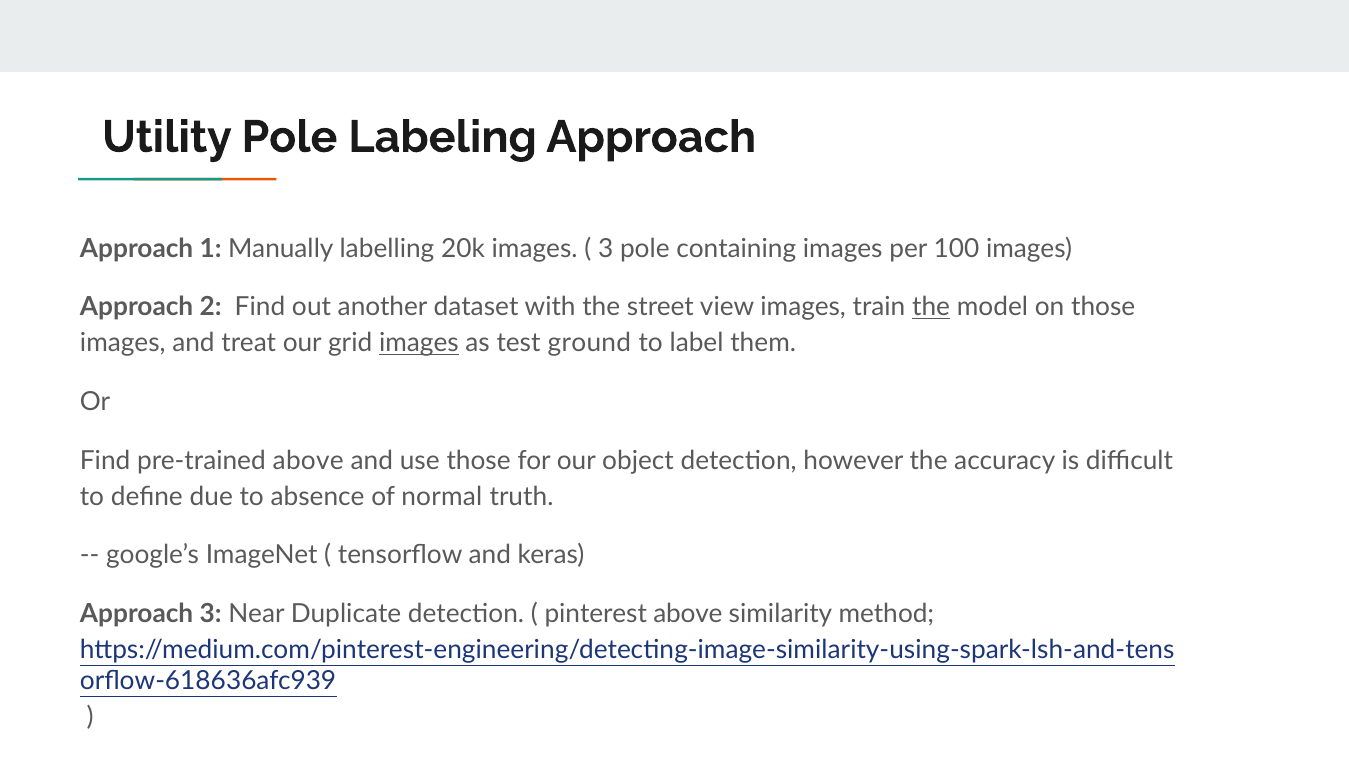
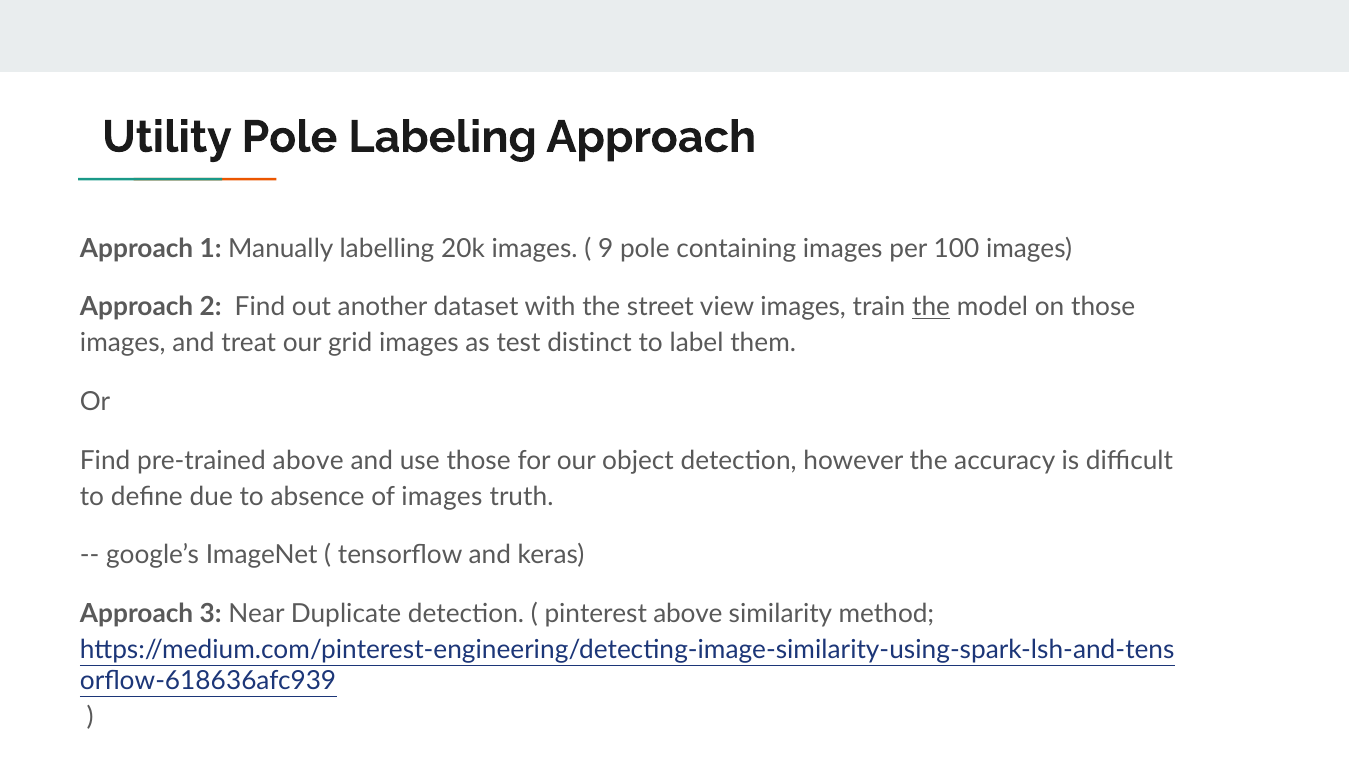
3: 3 -> 9 (606, 248)
images underline: present -> none (419, 343)
ground: ground -> distinct (590, 343)
of normal: normal -> images (442, 497)
